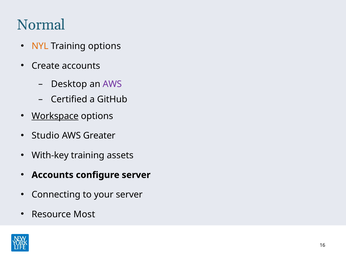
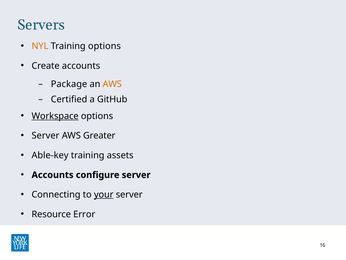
Normal: Normal -> Servers (41, 25)
Desktop: Desktop -> Package (69, 84)
AWS colour: purple -> orange (112, 84)
Studio: Studio -> Server (46, 135)
With-key: With-key -> Able-key (50, 155)
your underline: none -> present (104, 194)
Most: Most -> Error (84, 214)
